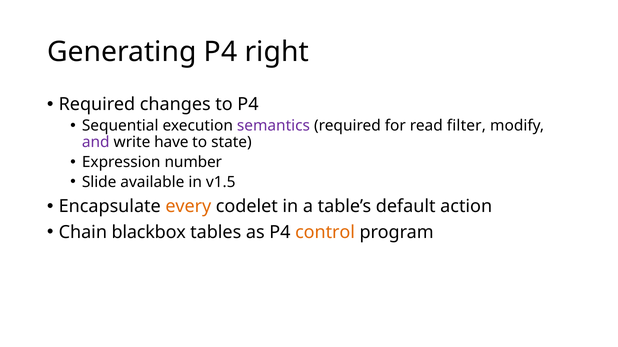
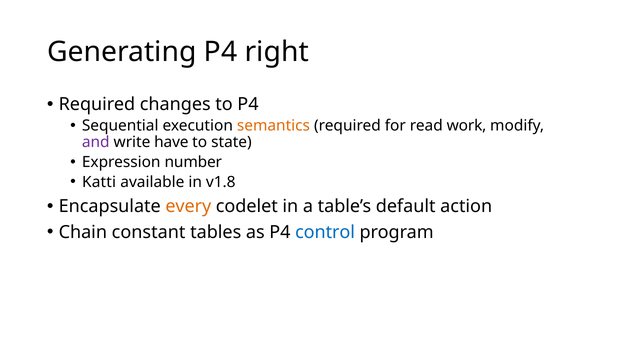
semantics colour: purple -> orange (273, 126)
filter: filter -> work (467, 126)
Slide: Slide -> Katti (99, 182)
v1.5: v1.5 -> v1.8 (221, 182)
blackbox: blackbox -> constant (149, 233)
control colour: orange -> blue (325, 233)
